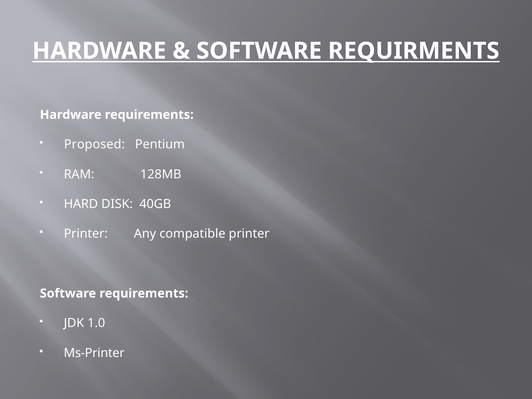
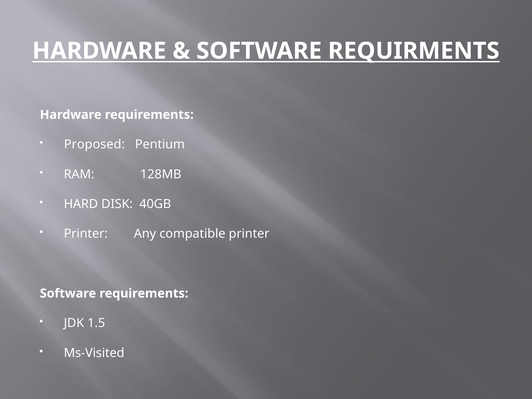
1.0: 1.0 -> 1.5 (96, 323)
Ms-Printer: Ms-Printer -> Ms-Visited (94, 353)
